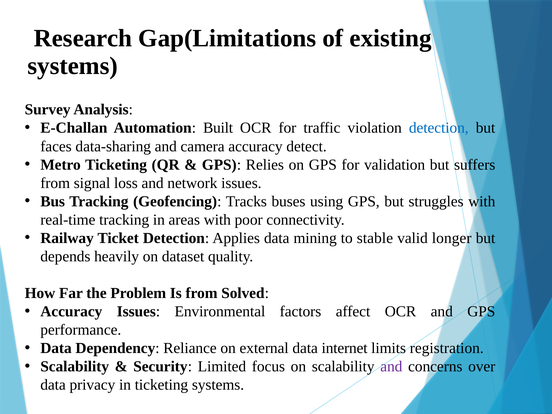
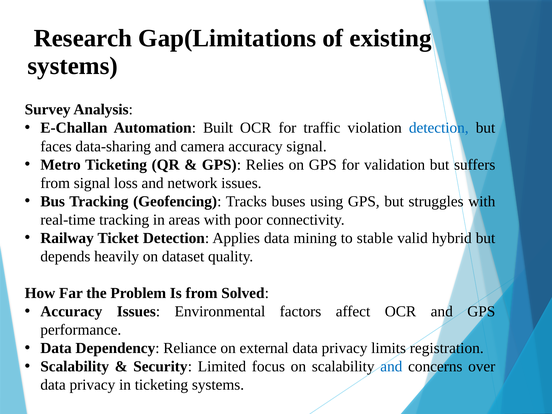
accuracy detect: detect -> signal (307, 146)
longer: longer -> hybrid (452, 238)
external data internet: internet -> privacy (345, 348)
and colour: purple -> blue (391, 367)
